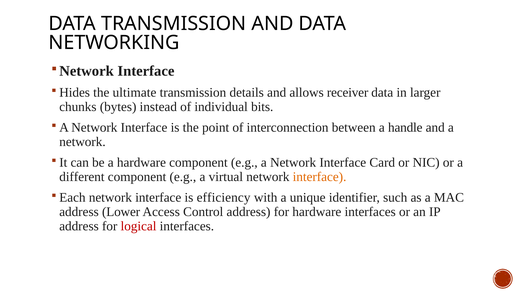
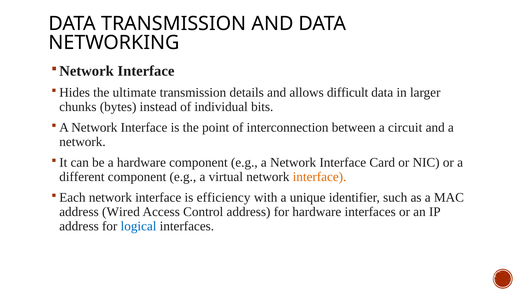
receiver: receiver -> difficult (348, 93)
handle: handle -> circuit (405, 128)
Lower: Lower -> Wired (121, 212)
logical colour: red -> blue (139, 226)
